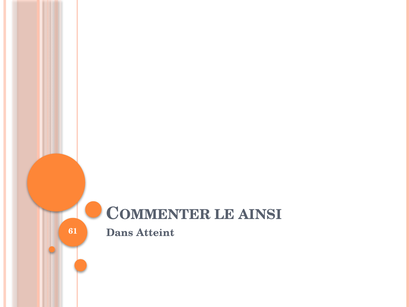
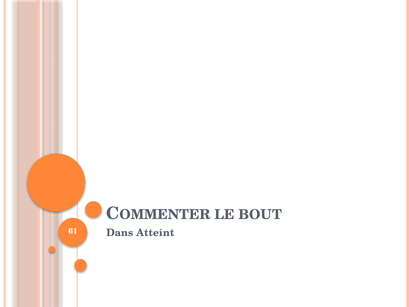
AINSI: AINSI -> BOUT (260, 215)
